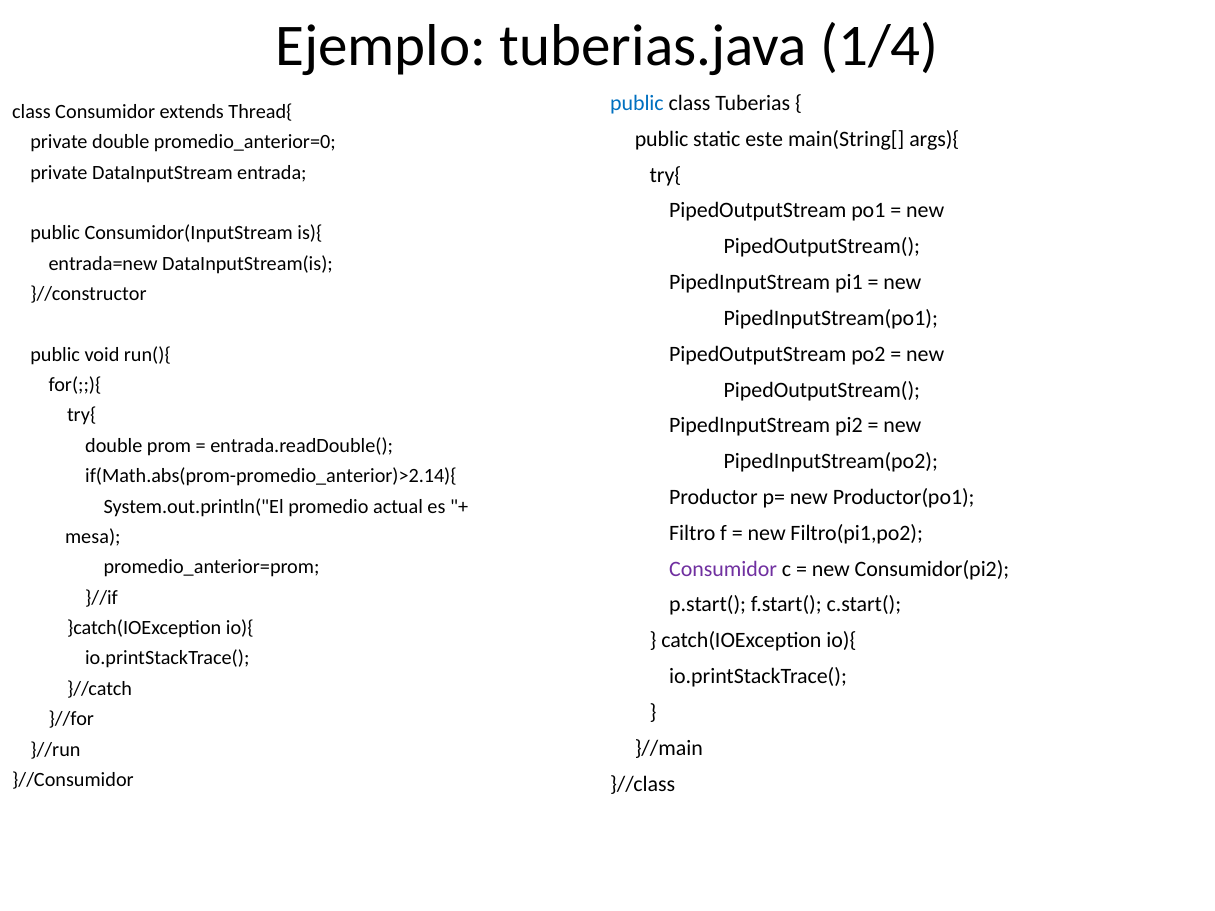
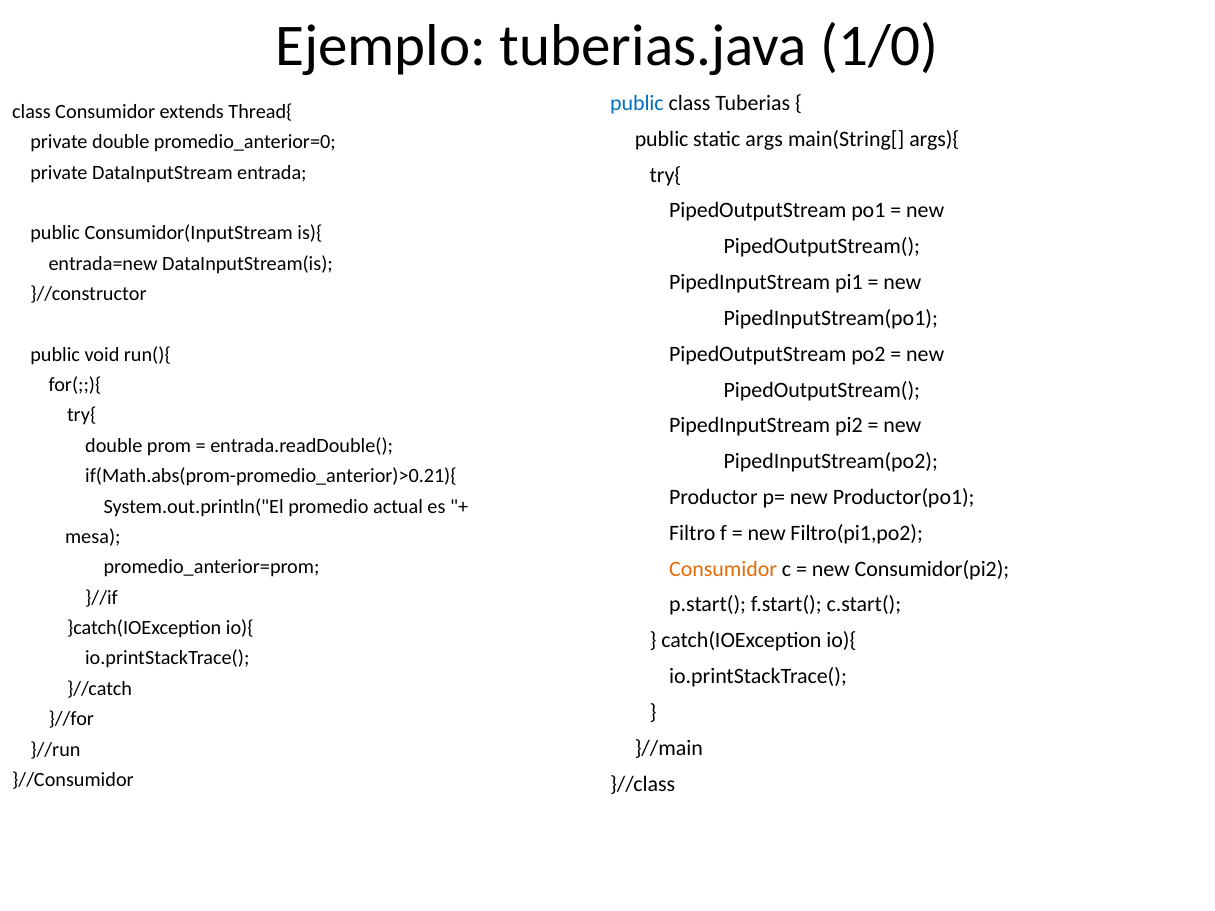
1/4: 1/4 -> 1/0 (879, 46)
este: este -> args (764, 139)
if(Math.abs(prom-promedio_anterior)>2.14){: if(Math.abs(prom-promedio_anterior)>2.14){ -> if(Math.abs(prom-promedio_anterior)>0.21){ (271, 476)
Consumidor colour: purple -> orange (723, 569)
